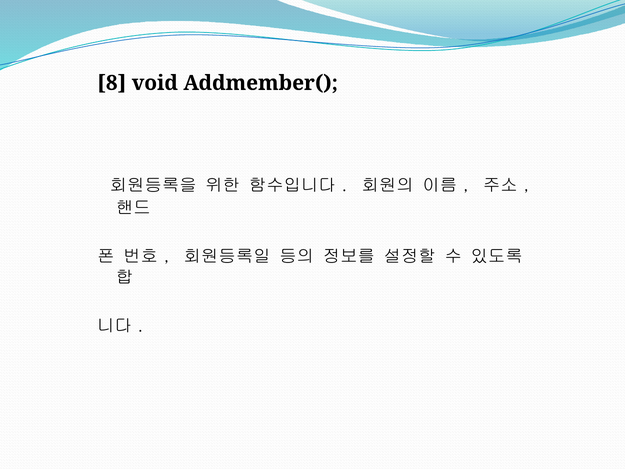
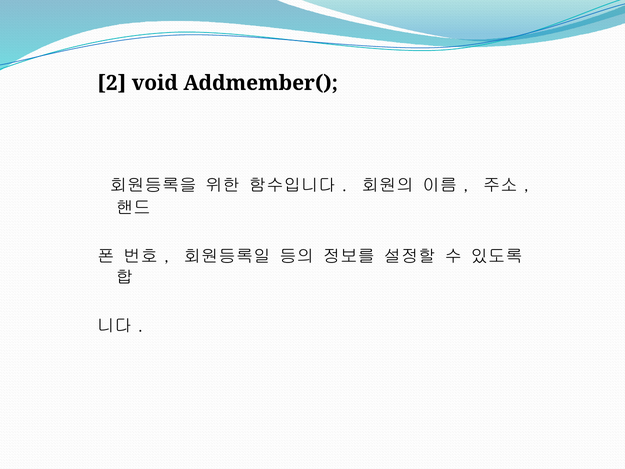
8: 8 -> 2 (112, 83)
